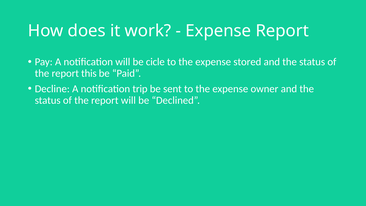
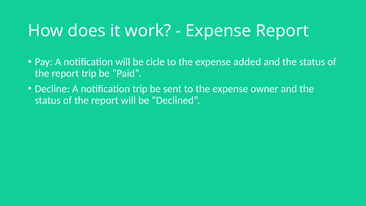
stored: stored -> added (247, 62)
report this: this -> trip (89, 73)
